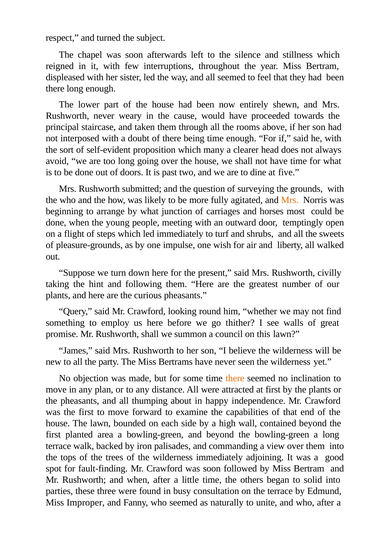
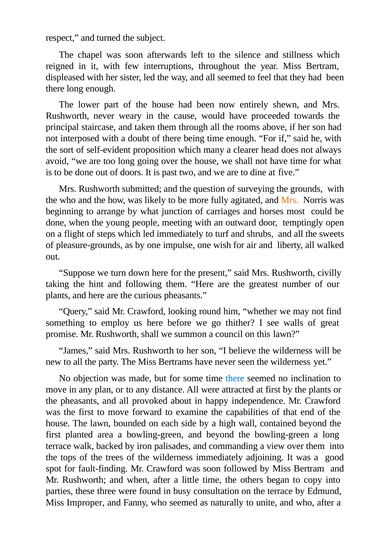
there colour: orange -> blue (235, 378)
thumping: thumping -> provoked (150, 401)
solid: solid -> copy (313, 480)
